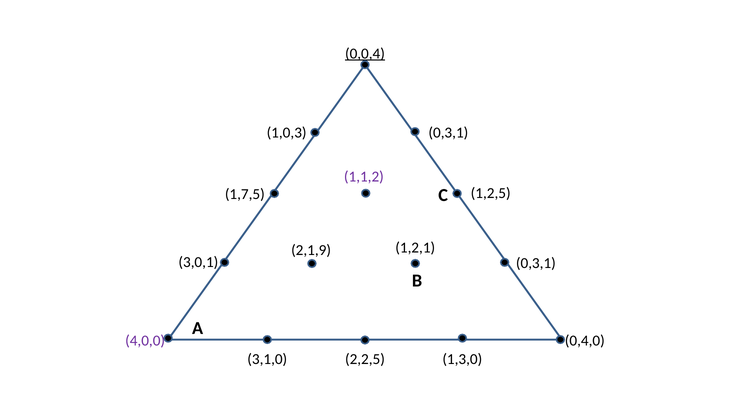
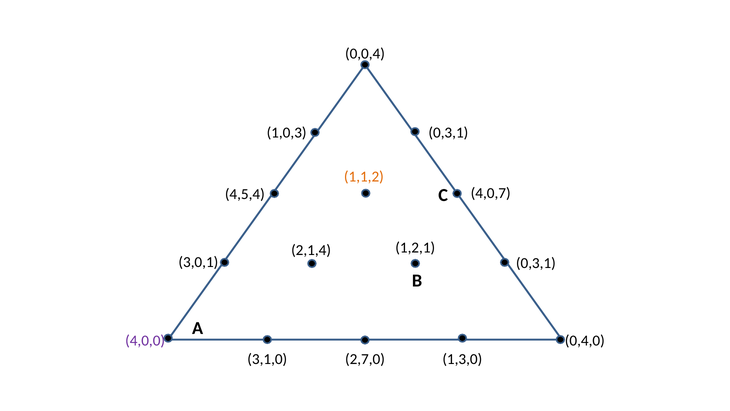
0,0,4 underline: present -> none (365, 54)
1,1,2 colour: purple -> orange (364, 176)
1,2,5: 1,2,5 -> 4,0,7 (491, 193)
1,7,5: 1,7,5 -> 4,5,4 (245, 194)
2,1,9: 2,1,9 -> 2,1,4 (311, 250)
2,2,5: 2,2,5 -> 2,7,0 (365, 359)
